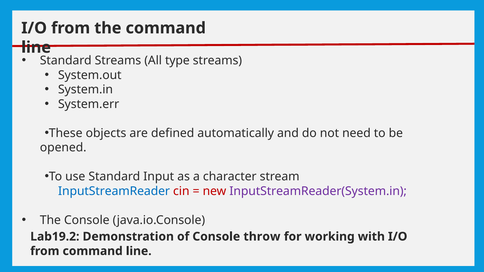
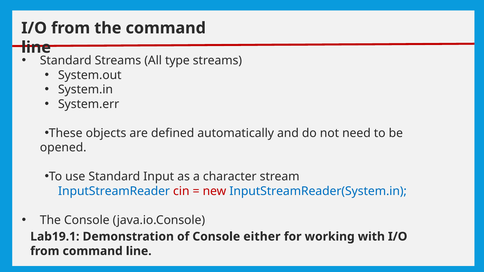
InputStreamReader(System.in colour: purple -> blue (318, 191)
Lab19.2: Lab19.2 -> Lab19.1 (55, 237)
throw: throw -> either (262, 237)
